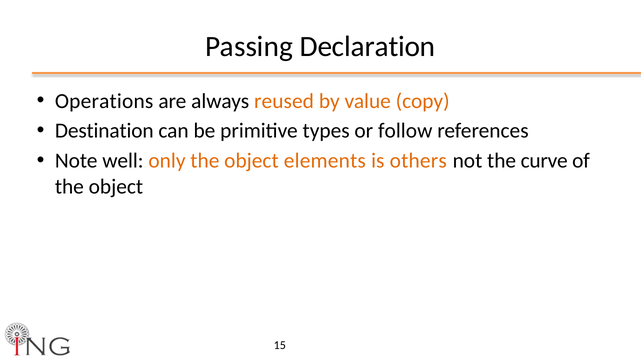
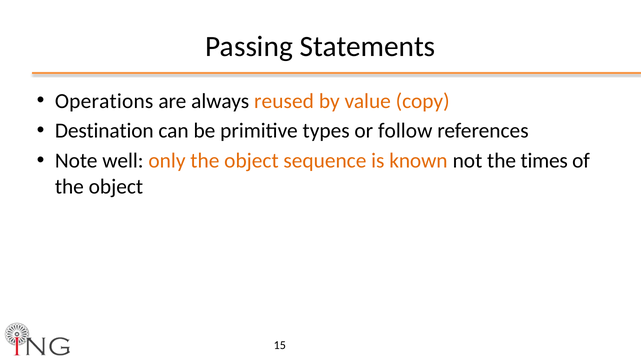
Declaration: Declaration -> Statements (367, 47)
elements: elements -> sequence (325, 161)
others: others -> known (418, 161)
curve: curve -> times (544, 161)
